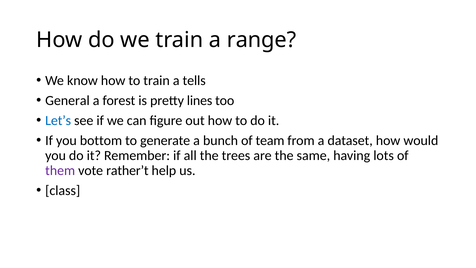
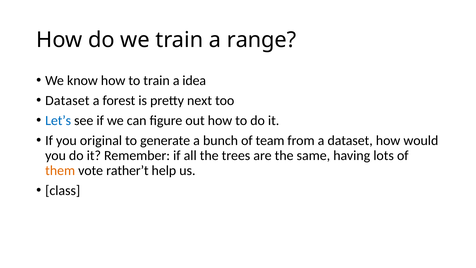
tells: tells -> idea (194, 80)
General: General -> Dataset (67, 100)
lines: lines -> next (200, 100)
bottom: bottom -> original (101, 140)
them colour: purple -> orange (60, 170)
